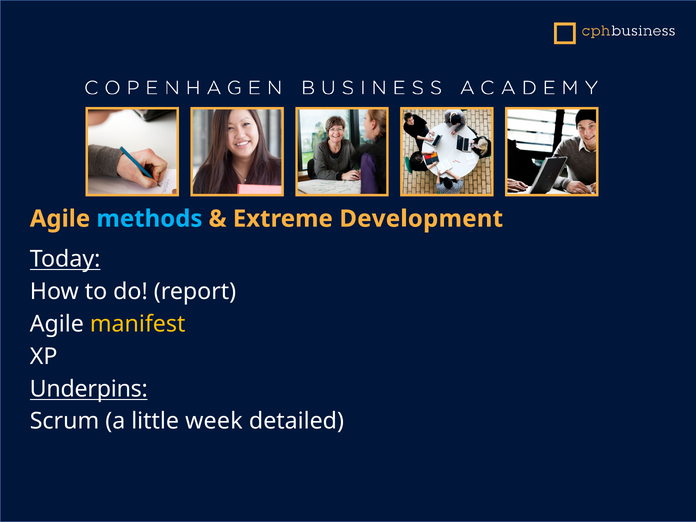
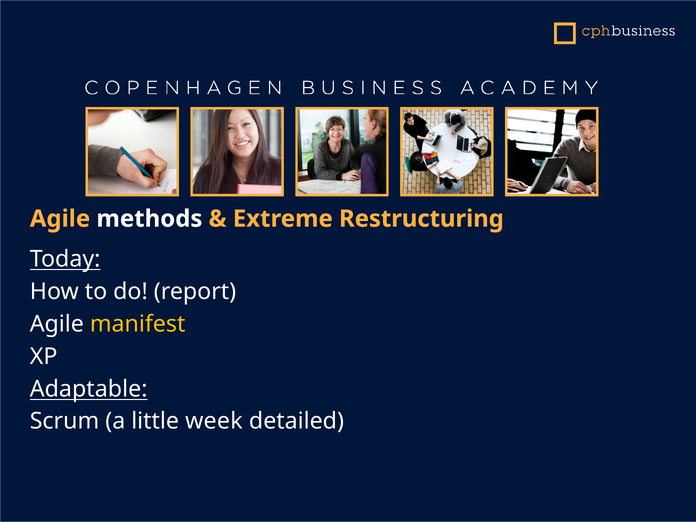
methods colour: light blue -> white (149, 219)
Development: Development -> Restructuring (421, 219)
Underpins: Underpins -> Adaptable (89, 389)
